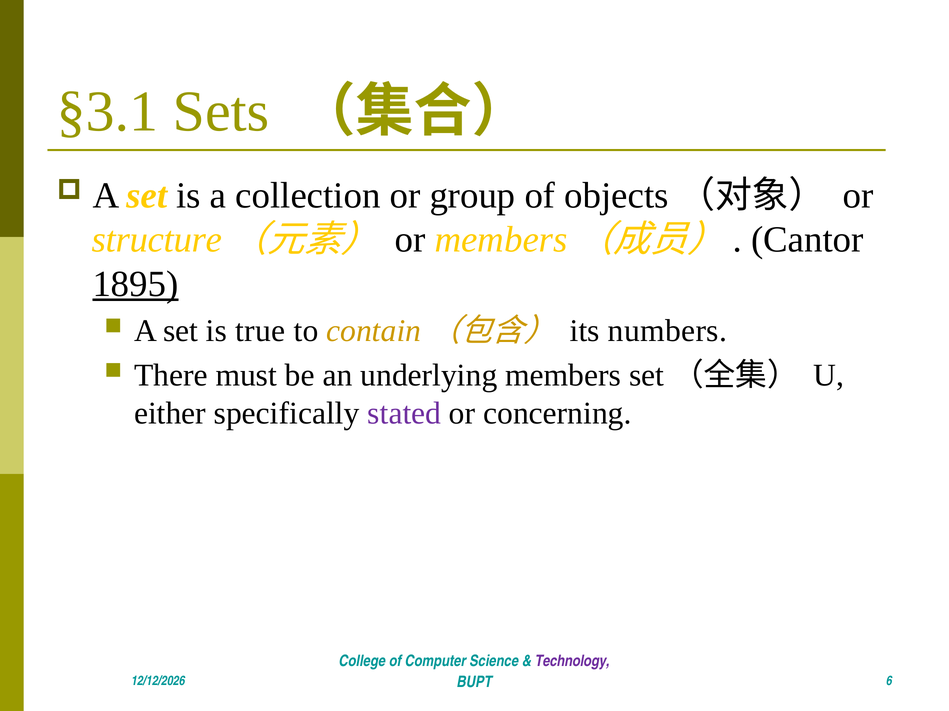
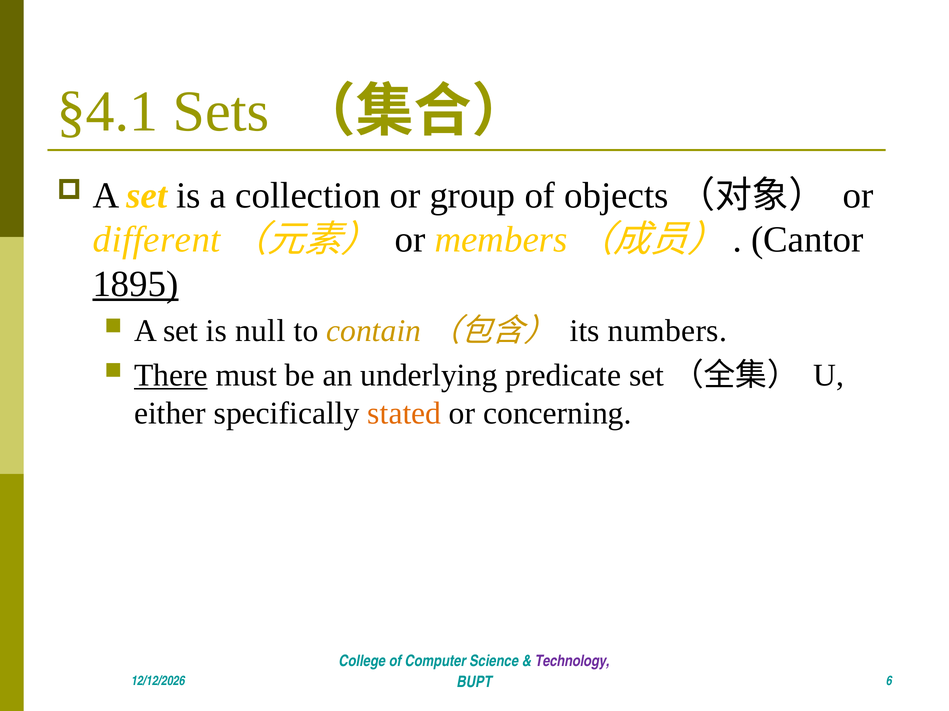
§3.1: §3.1 -> §4.1 (108, 112)
structure: structure -> different (157, 240)
true: true -> null (260, 331)
There underline: none -> present (171, 376)
underlying members: members -> predicate (563, 376)
stated colour: purple -> orange (404, 414)
